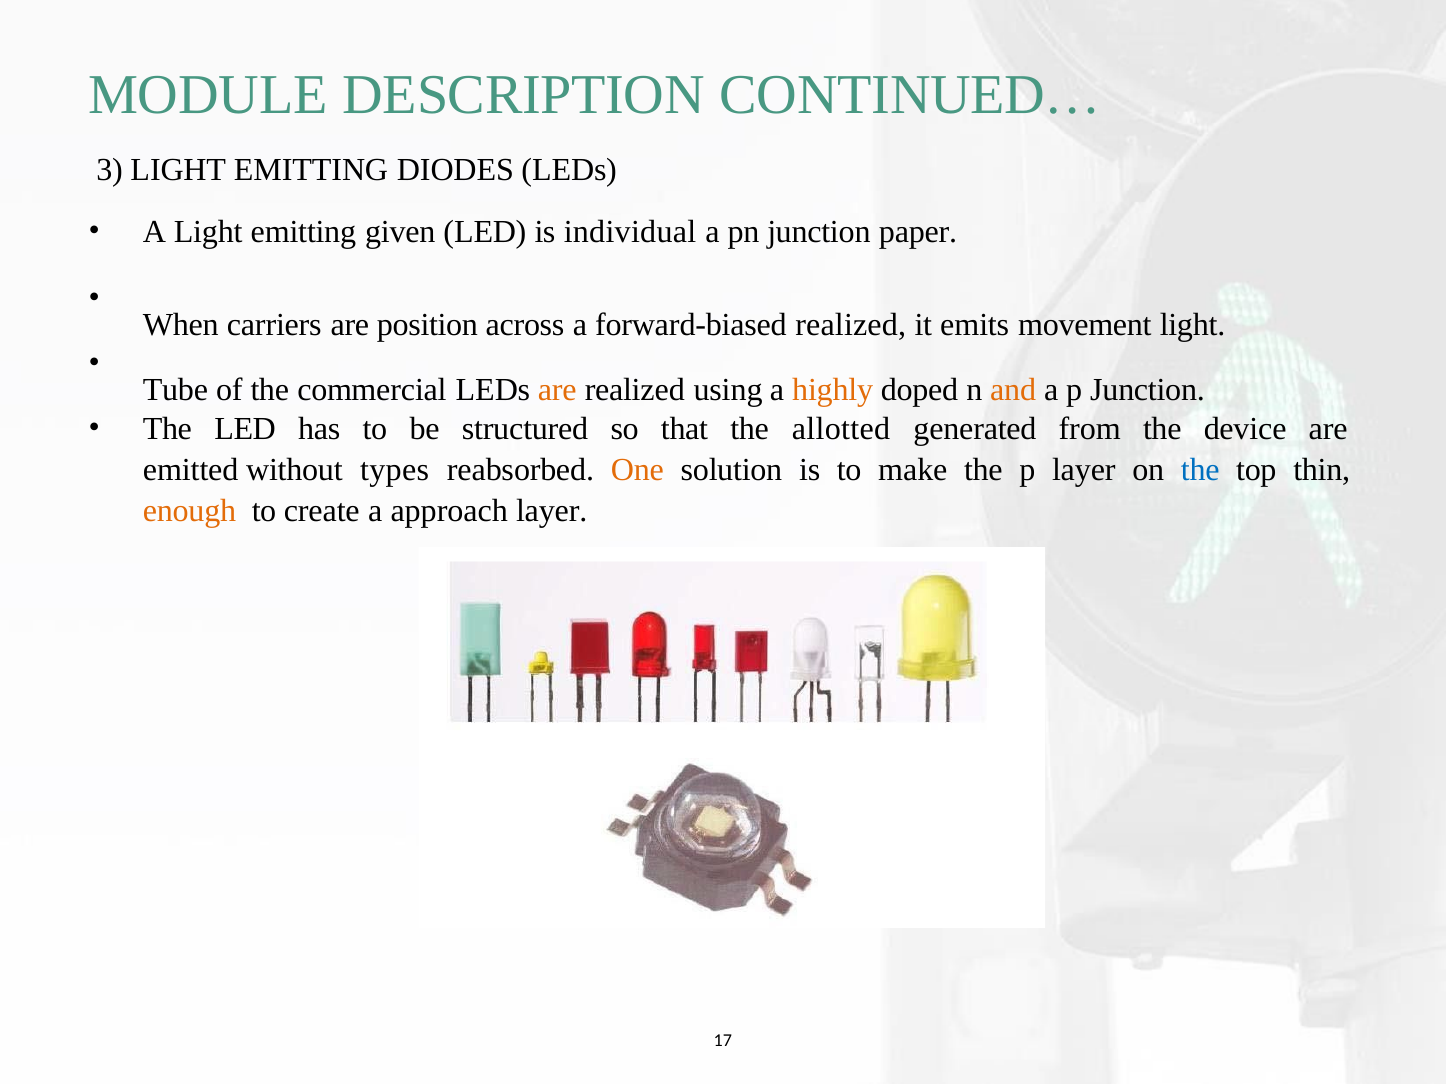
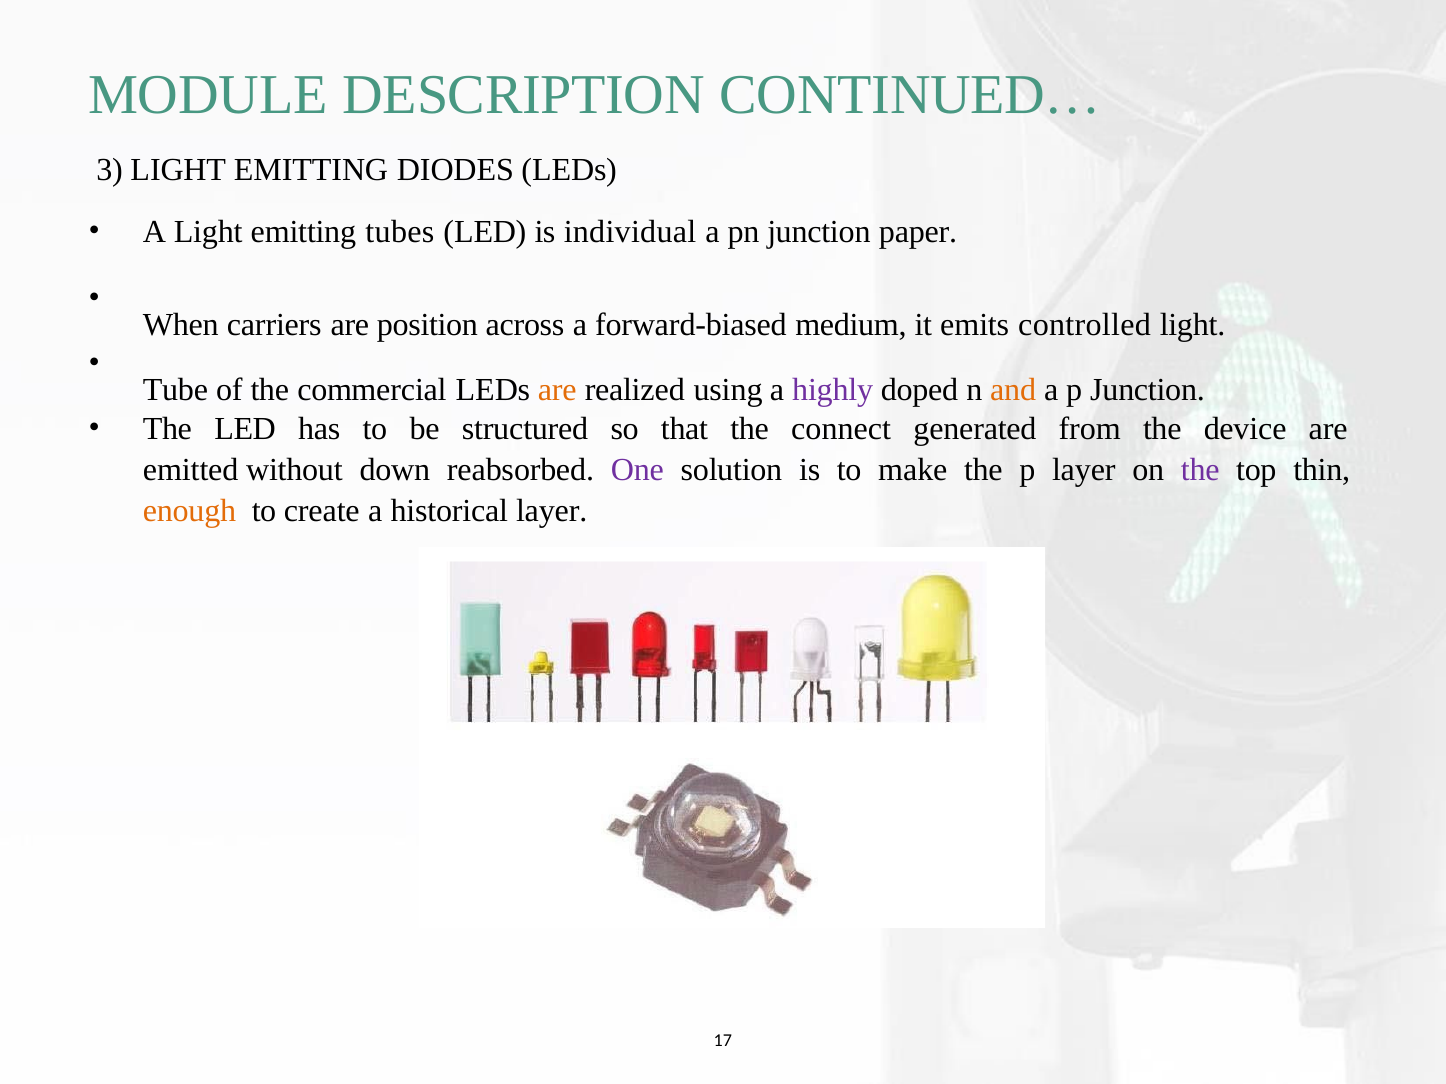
given: given -> tubes (400, 232)
forward-biased realized: realized -> medium (851, 325)
movement: movement -> controlled (1085, 325)
highly colour: orange -> purple (833, 390)
allotted: allotted -> connect (841, 429)
types: types -> down (395, 470)
One colour: orange -> purple (637, 470)
the colour: blue -> purple (1200, 470)
approach: approach -> historical (449, 511)
